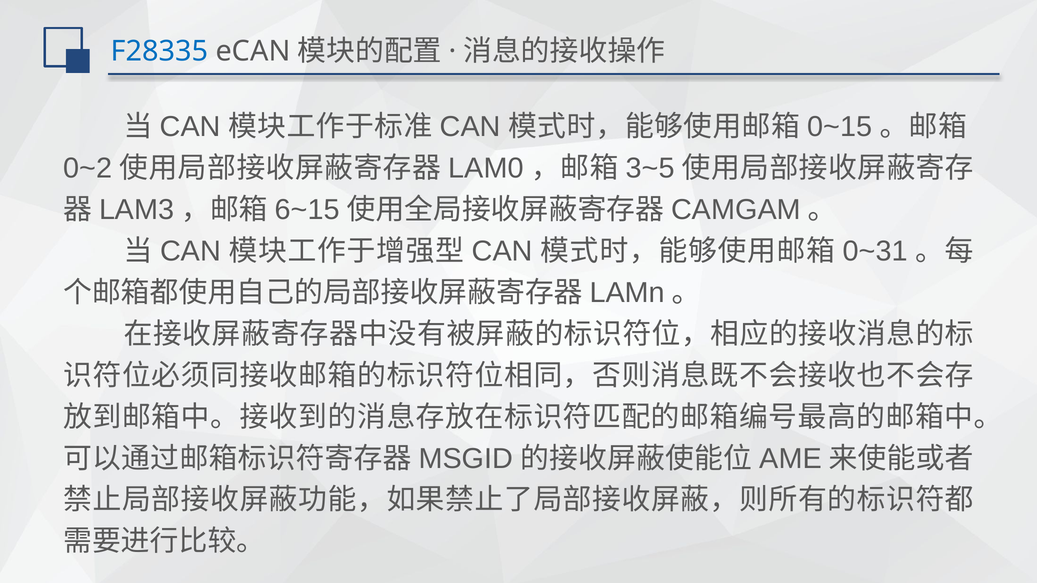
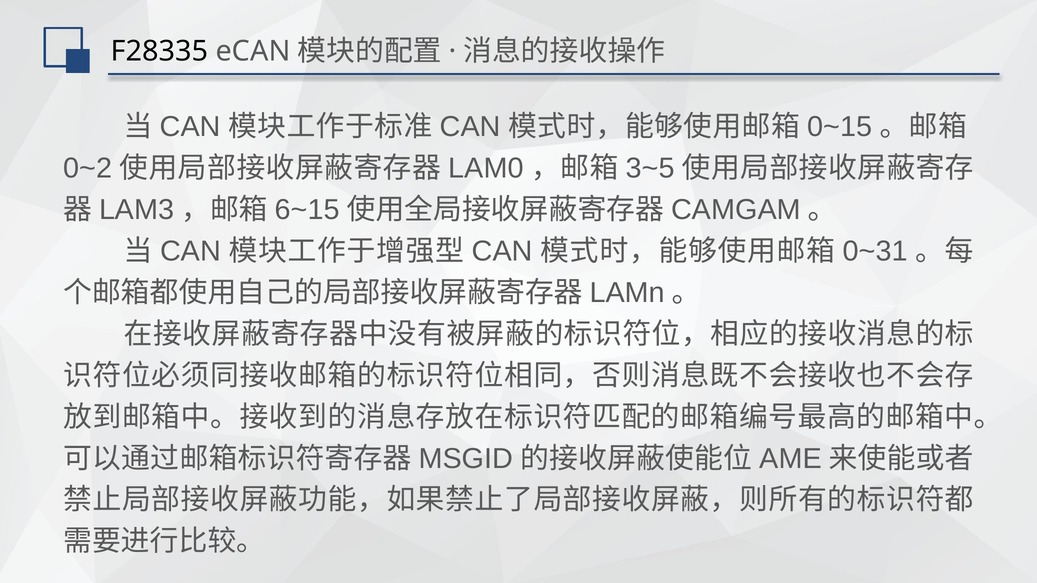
F28335 colour: blue -> black (159, 51)
